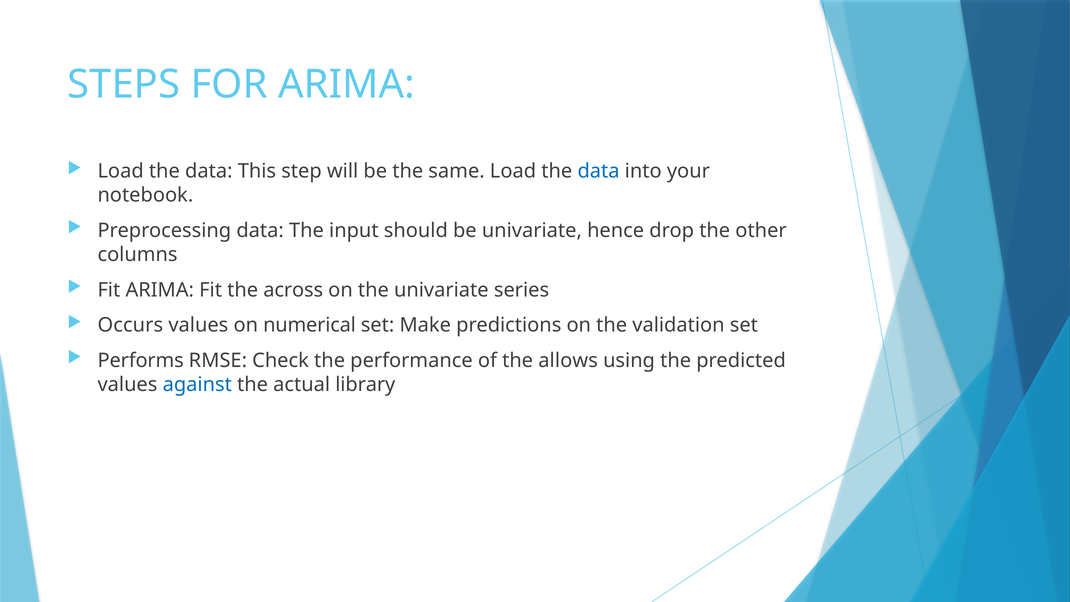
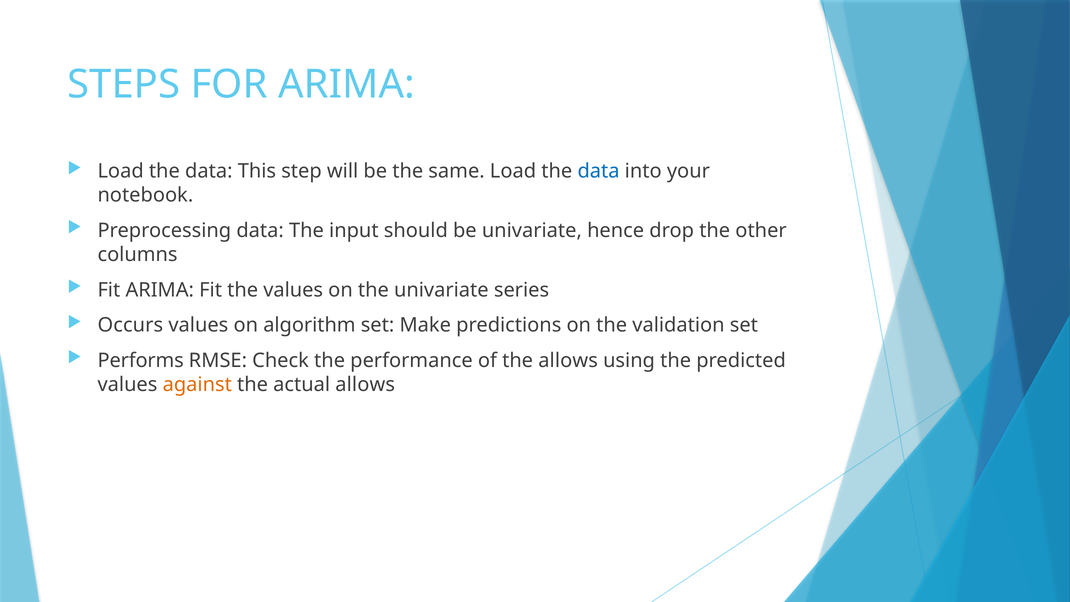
the across: across -> values (293, 290)
numerical: numerical -> algorithm (309, 325)
against colour: blue -> orange (197, 384)
actual library: library -> allows (365, 384)
